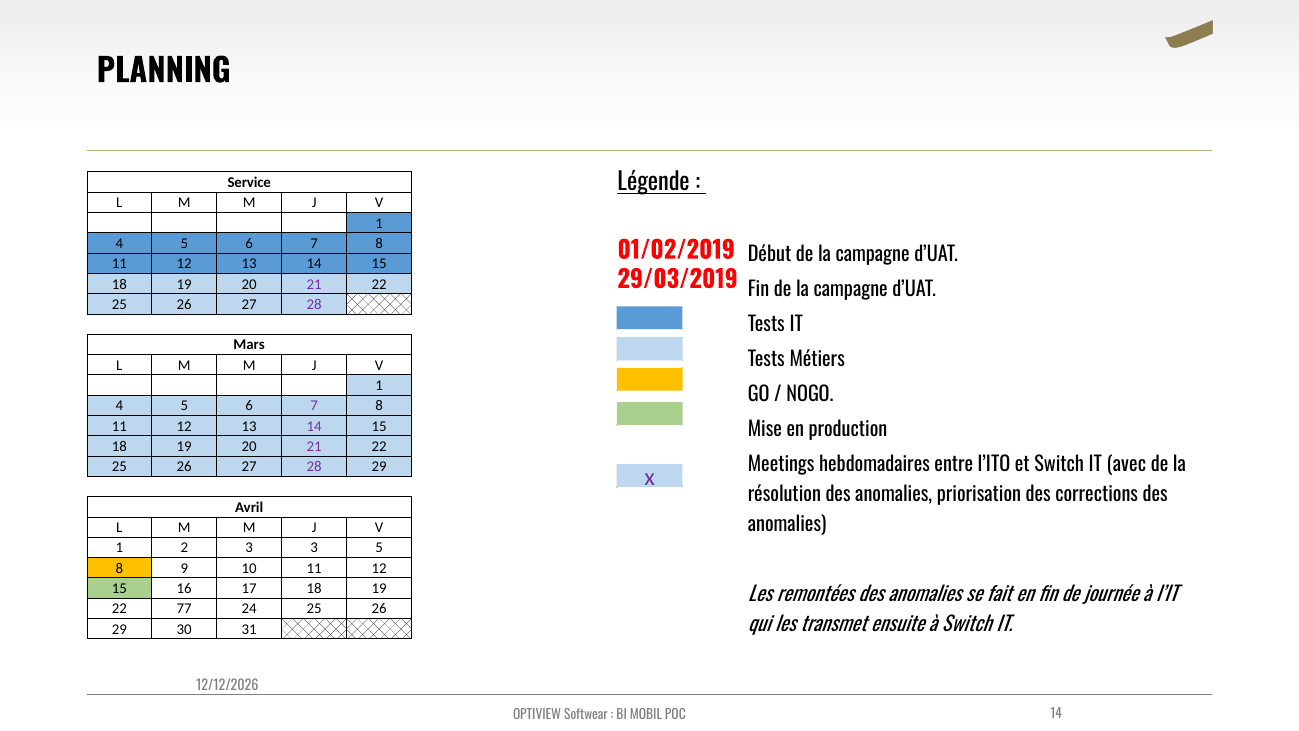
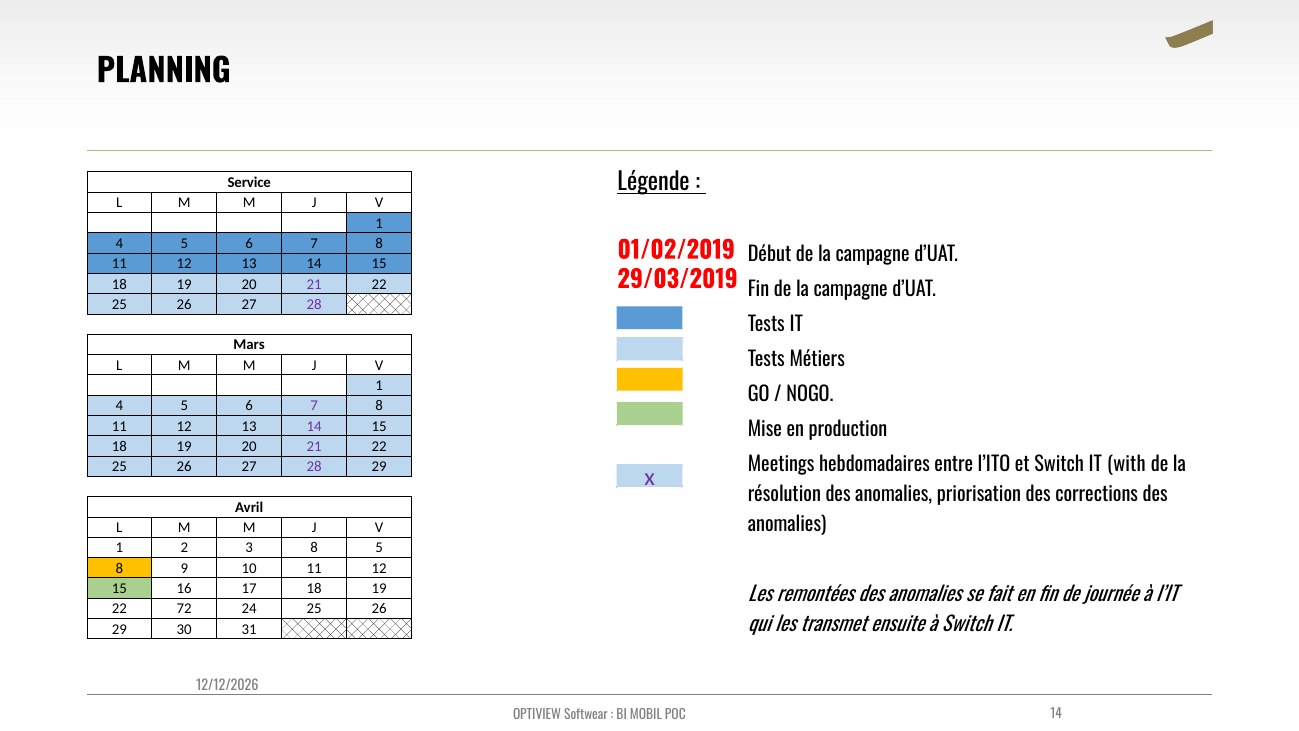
avec: avec -> with (1126, 464)
3 3: 3 -> 8 (314, 548)
77: 77 -> 72 (184, 609)
